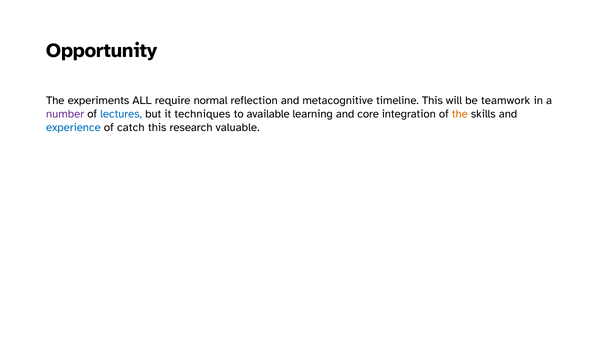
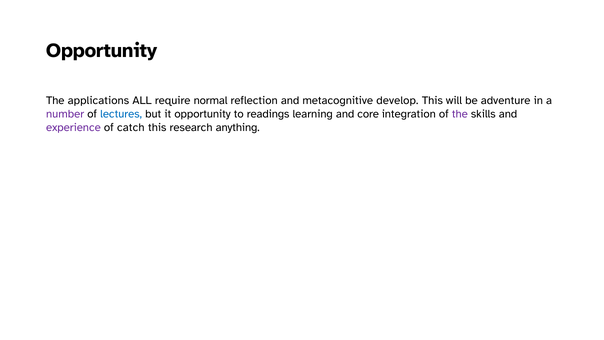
experiments: experiments -> applications (98, 100)
timeline: timeline -> develop (397, 100)
teamwork: teamwork -> adventure (506, 100)
it techniques: techniques -> opportunity (203, 114)
available: available -> readings (268, 114)
the colour: orange -> purple (460, 114)
experience colour: blue -> purple (73, 127)
valuable: valuable -> anything (238, 127)
